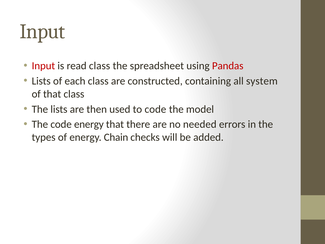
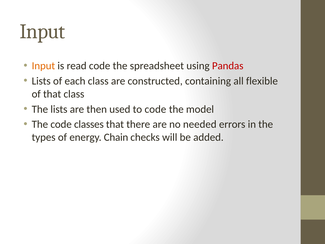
Input colour: red -> orange (43, 66)
read class: class -> code (100, 66)
system: system -> flexible (262, 81)
code energy: energy -> classes (89, 124)
